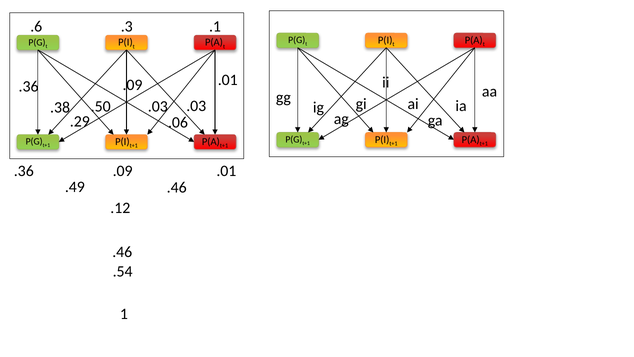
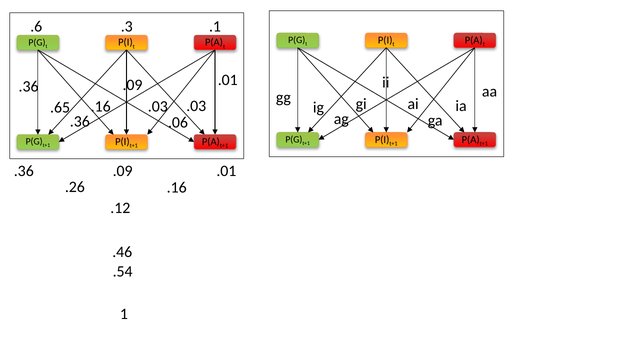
.50: .50 -> .16 (101, 106)
.38: .38 -> .65 (60, 107)
.29: .29 -> .36 (80, 121)
.49: .49 -> .26 (75, 187)
.46: .46 -> .16 (177, 188)
